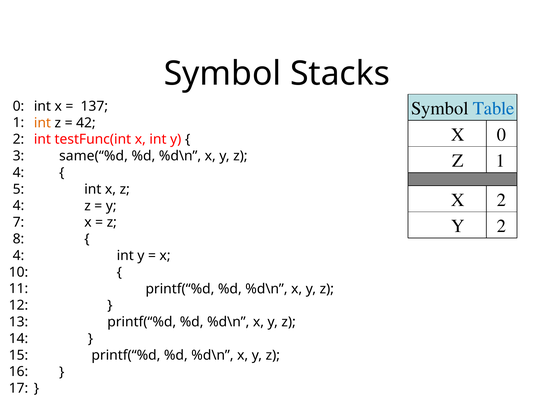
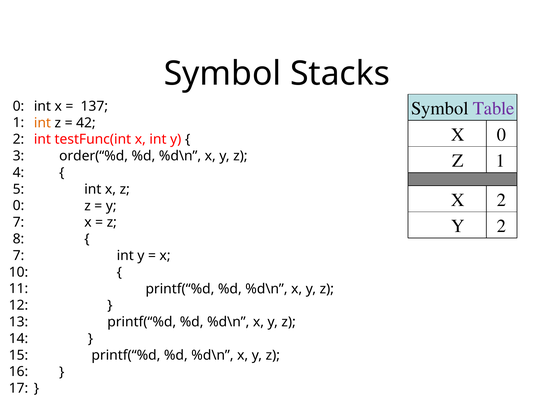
Table colour: blue -> purple (494, 109)
same(“%d: same(“%d -> order(“%d (94, 156)
4: 4 -> 0 (19, 206)
4: 4 -> 7 (19, 256)
